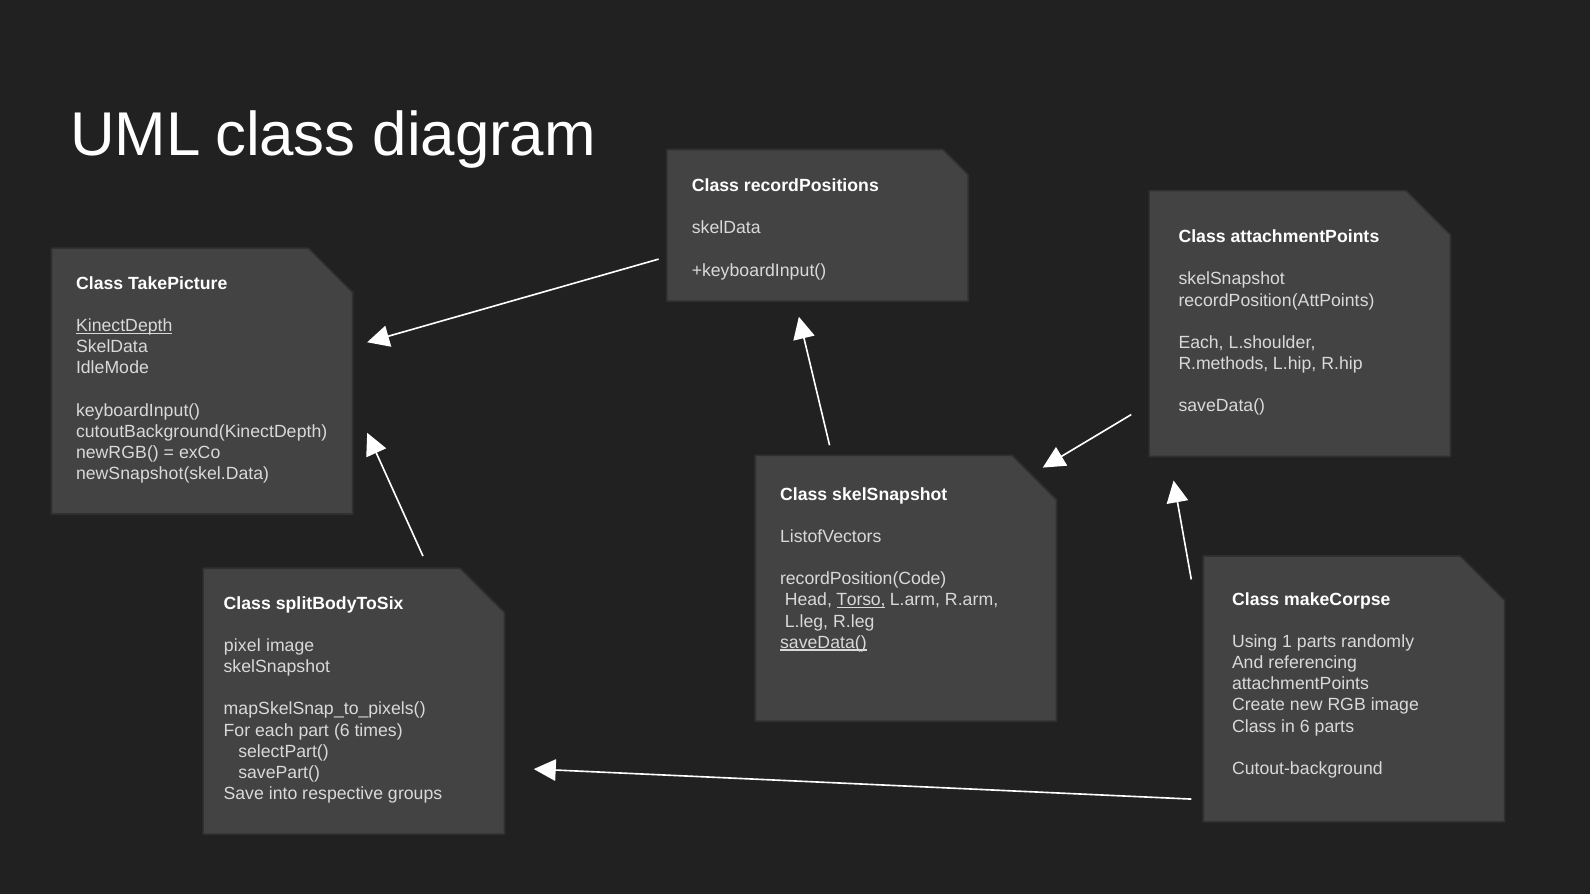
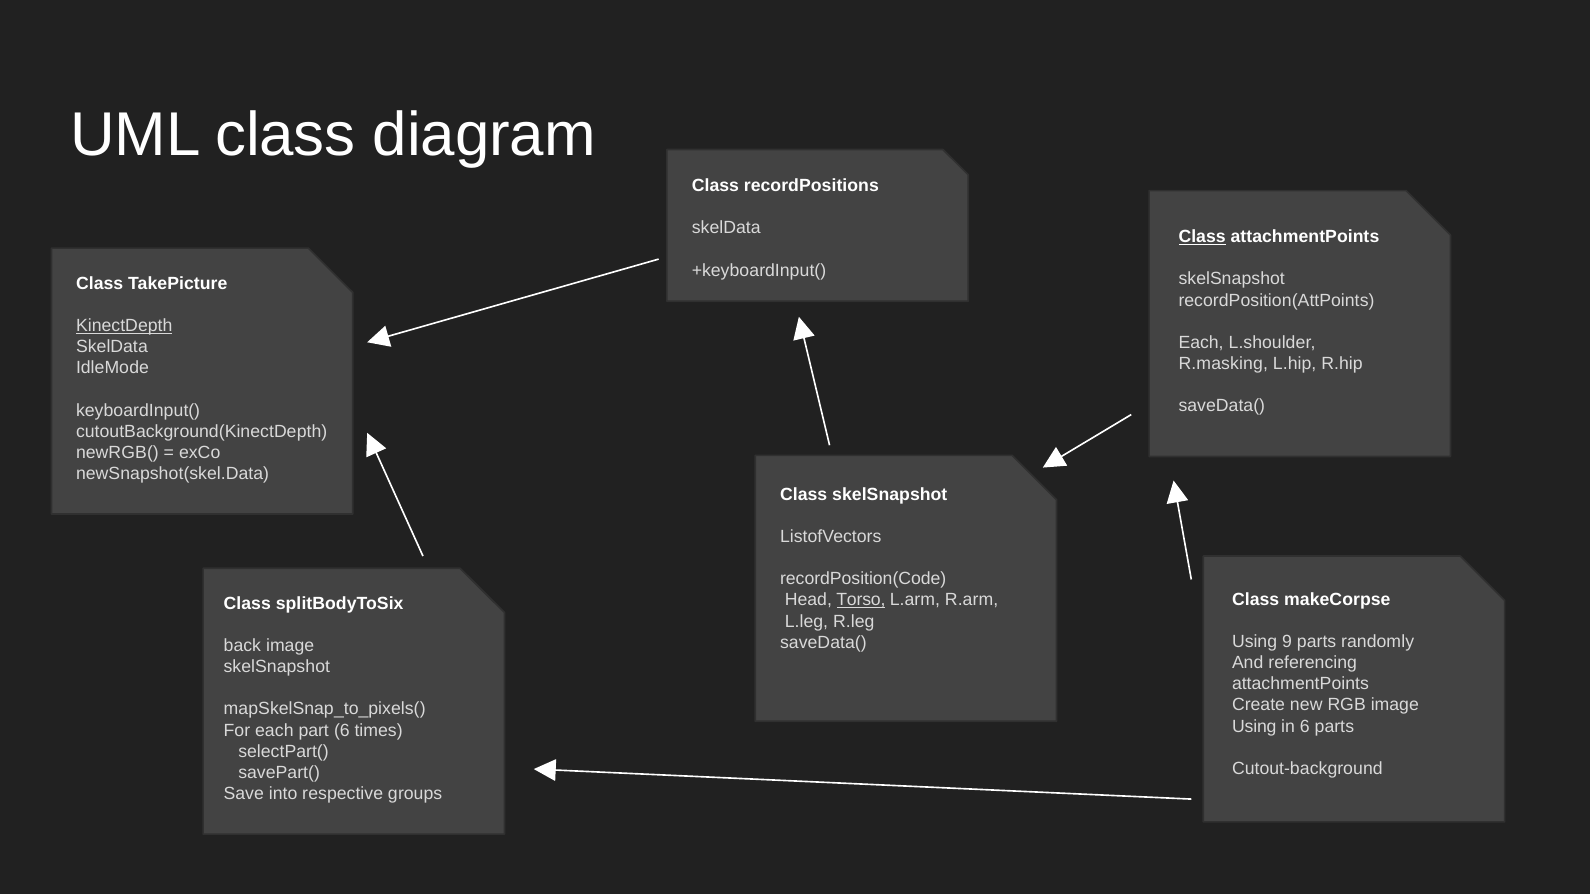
Class underline: none -> present (1202, 237)
R.methods: R.methods -> R.masking (1223, 364)
1: 1 -> 9 (1287, 642)
saveData( underline: present -> none (823, 643)
pixel: pixel -> back (242, 646)
Class: Class -> Using (1254, 727)
